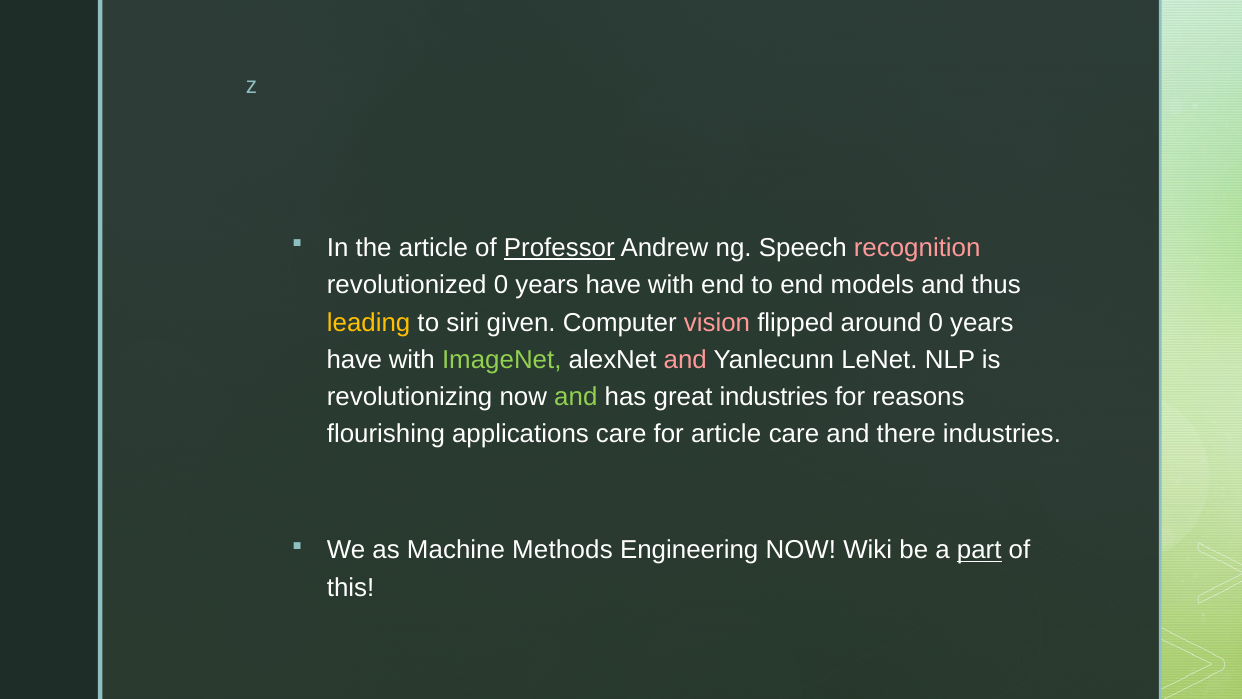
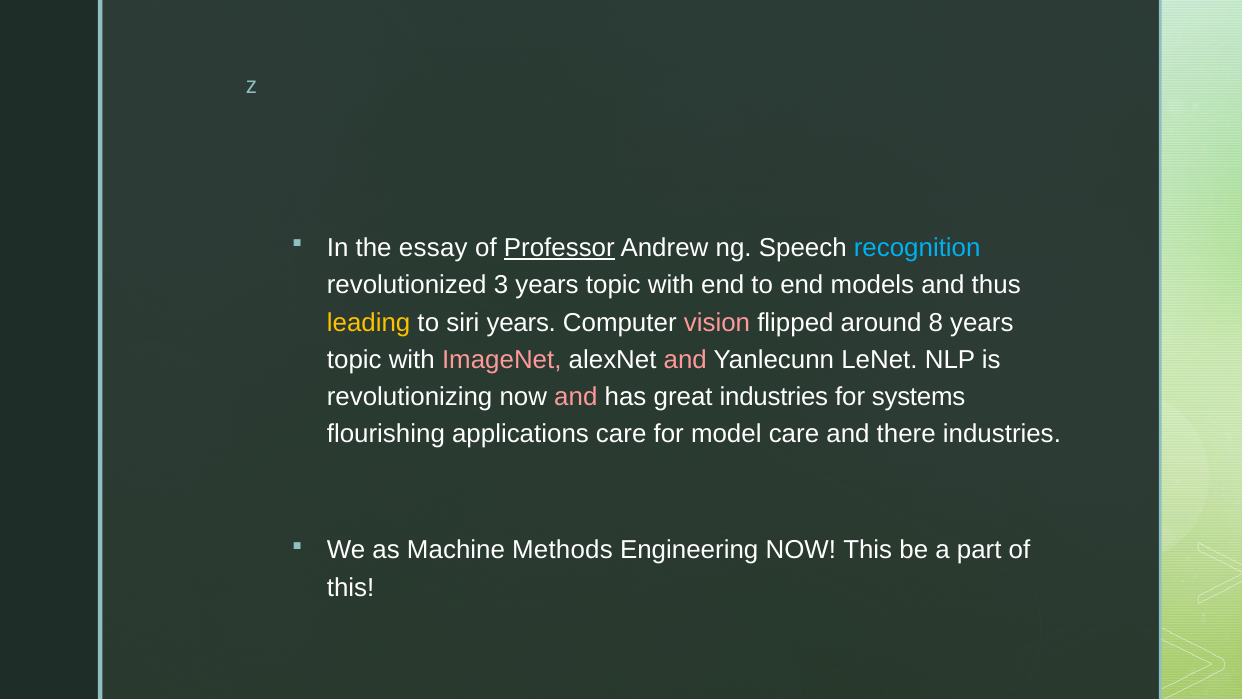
the article: article -> essay (433, 248)
recognition colour: pink -> light blue (917, 248)
revolutionized 0: 0 -> 3 (501, 285)
have: have -> topic (613, 285)
siri given: given -> years (521, 322)
around 0: 0 -> 8 (936, 322)
have: have -> topic (354, 360)
ImageNet colour: light green -> pink (502, 360)
and colour: light green -> pink (576, 397)
reasons: reasons -> systems (919, 397)
for article: article -> model (726, 434)
NOW Wiki: Wiki -> This (868, 550)
part underline: present -> none (979, 550)
